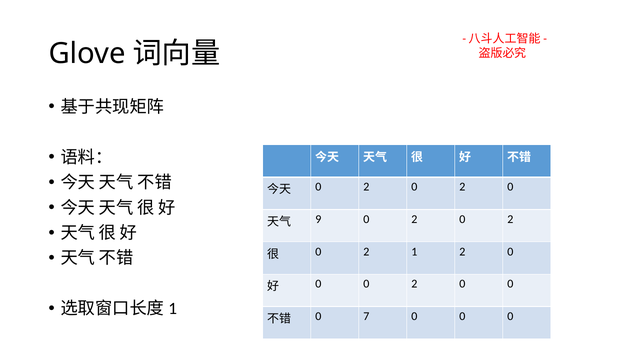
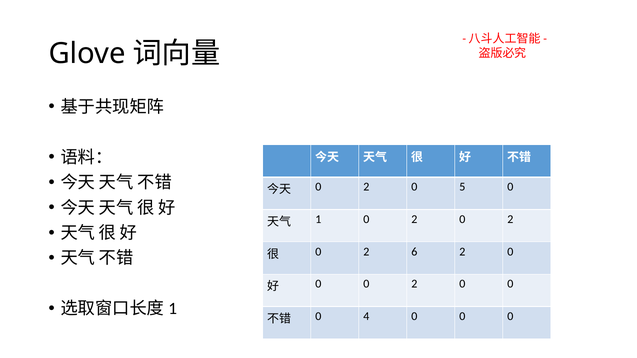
2: 2 -> 5 (462, 187)
9: 9 -> 1 (318, 220)
1: 1 -> 6 (414, 252)
7: 7 -> 4 (366, 317)
